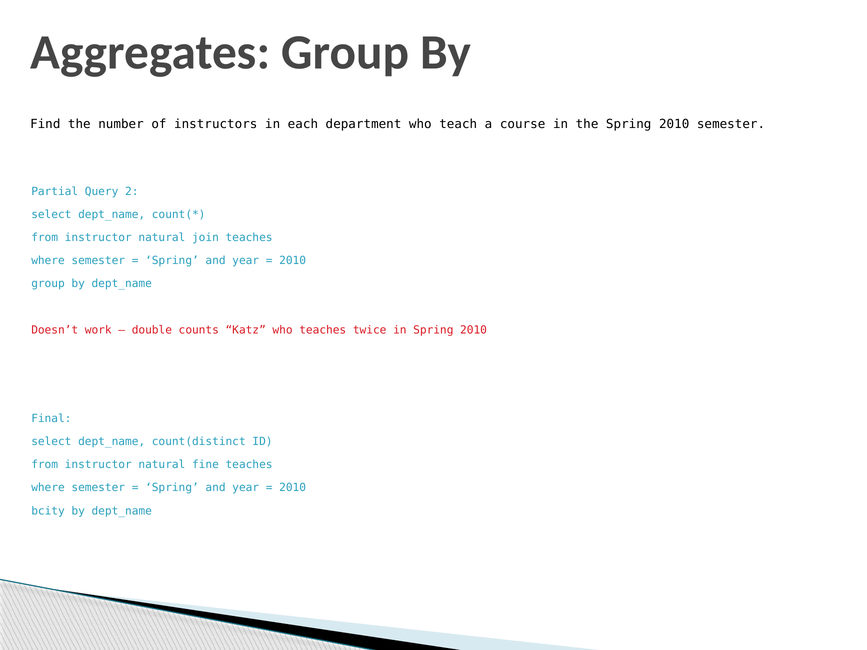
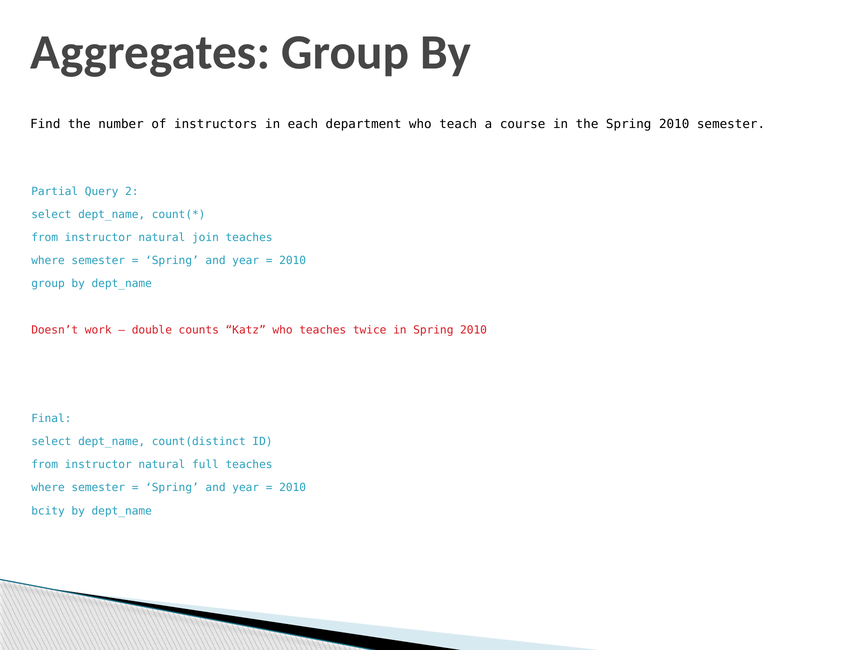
fine: fine -> full (205, 465)
